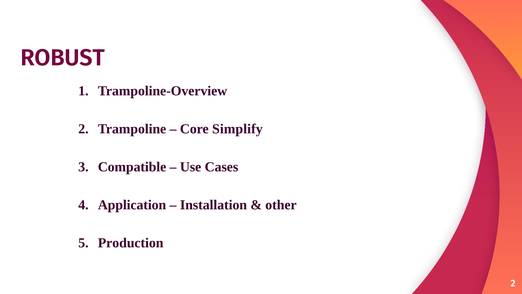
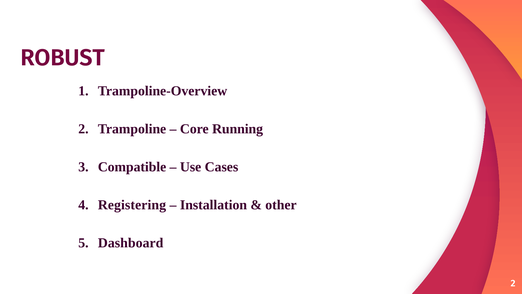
Simplify: Simplify -> Running (238, 129)
Application: Application -> Registering (132, 205)
Production: Production -> Dashboard (131, 243)
